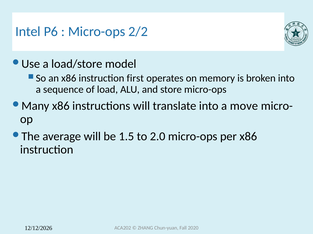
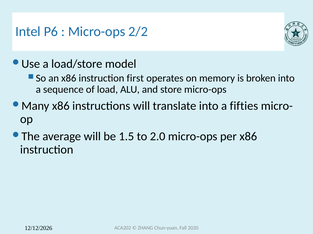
move: move -> fifties (244, 106)
